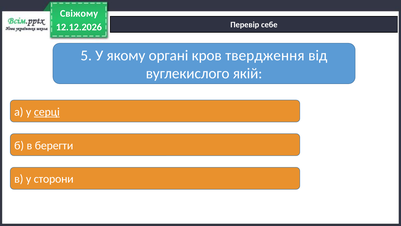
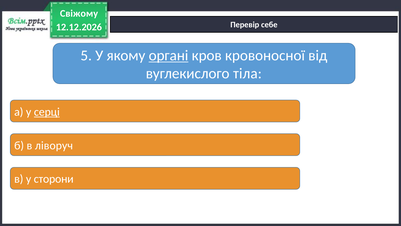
органі underline: none -> present (168, 55)
твердження: твердження -> кровоносної (265, 55)
якій: якій -> тіла (247, 73)
берегти: берегти -> ліворуч (54, 145)
